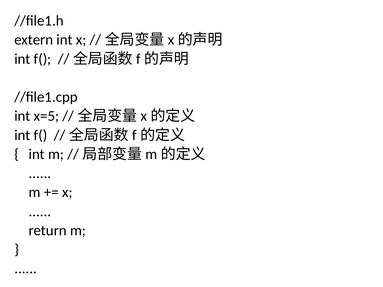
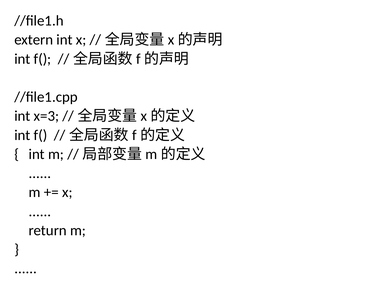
x=5: x=5 -> x=3 (46, 116)
